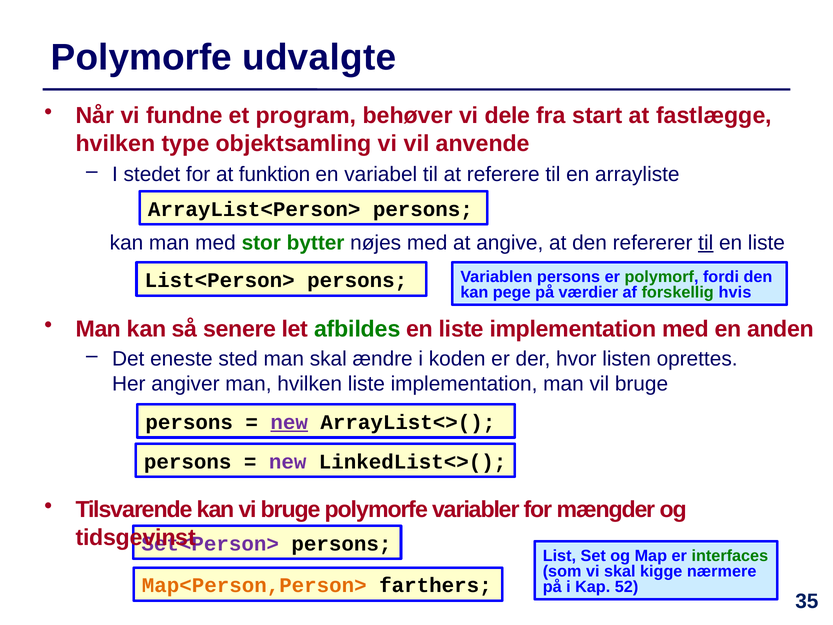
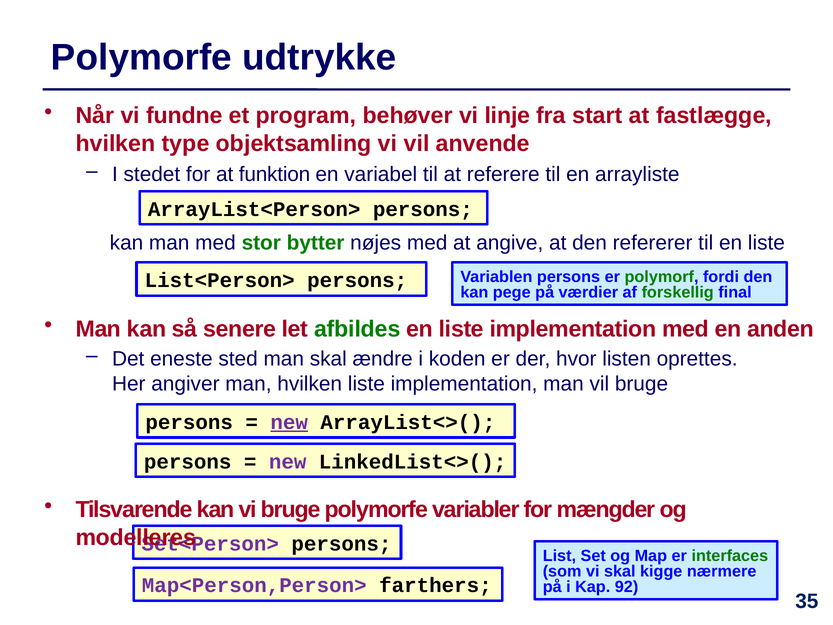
udvalgte: udvalgte -> udtrykke (319, 57)
dele: dele -> linje (507, 116)
til underline: present -> none (706, 243)
hvis: hvis -> final (735, 292)
tidsgevinst: tidsgevinst -> modelleres (136, 537)
Map<Person,Person> colour: orange -> purple (254, 585)
52: 52 -> 92 (627, 587)
